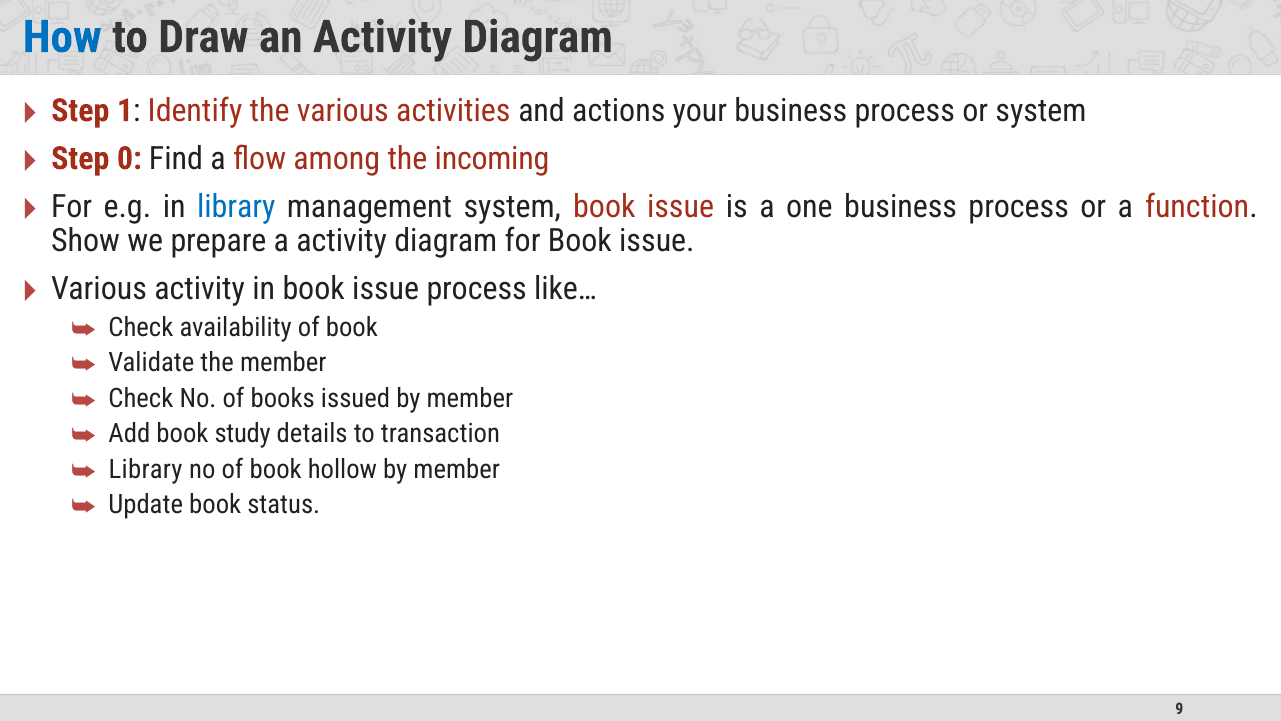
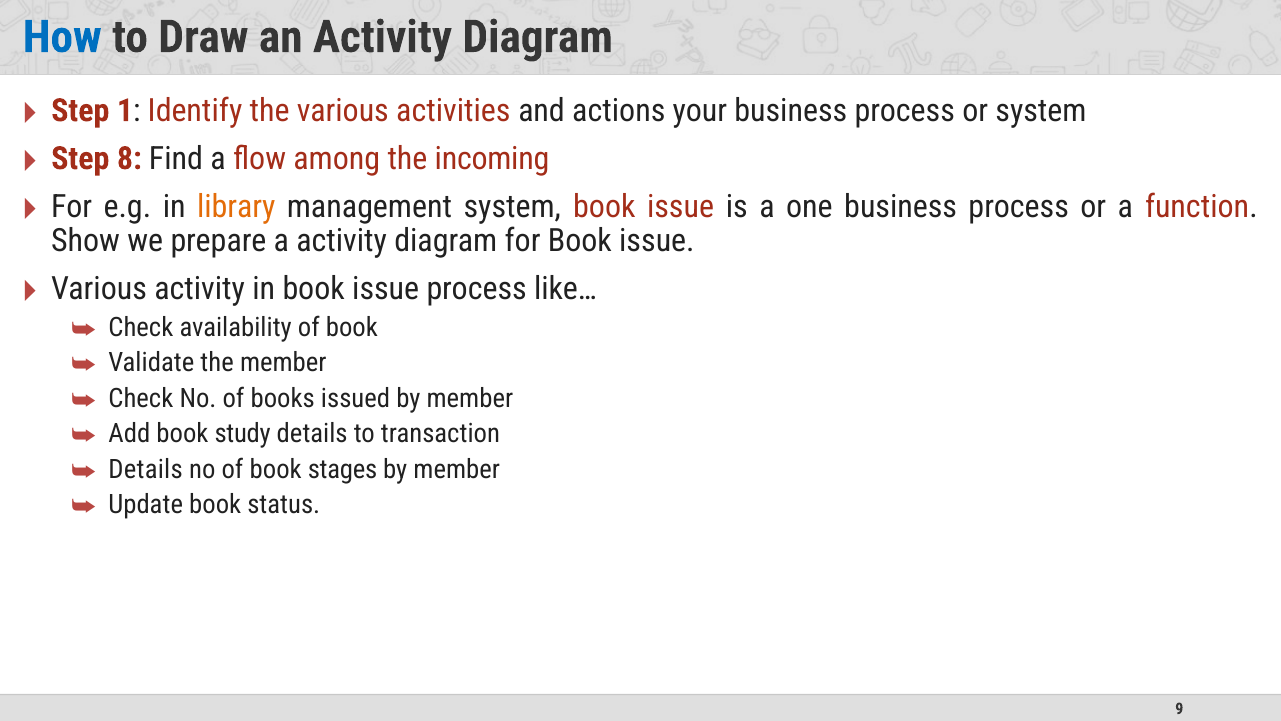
0: 0 -> 8 (129, 158)
library colour: blue -> orange (236, 206)
Library: Library -> Details (146, 469)
hollow: hollow -> stages (343, 469)
